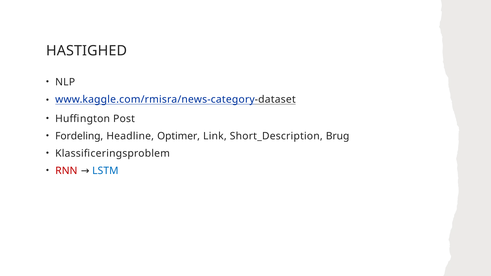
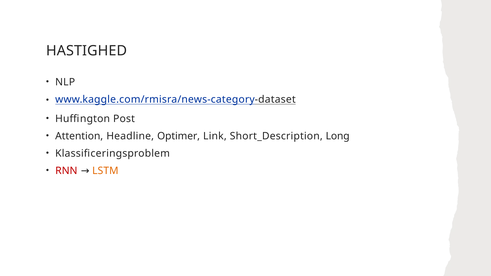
Fordeling: Fordeling -> Attention (79, 136)
Brug: Brug -> Long (338, 136)
LSTM colour: blue -> orange (105, 171)
